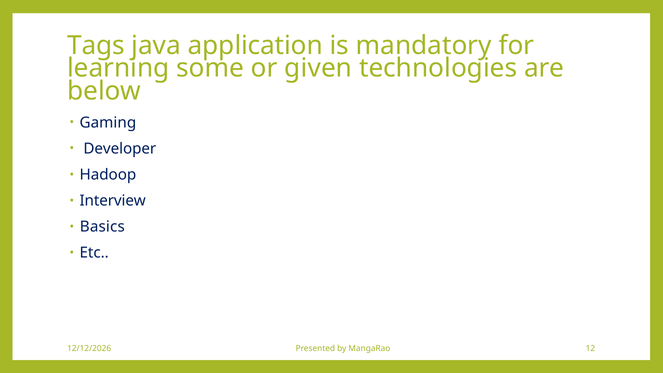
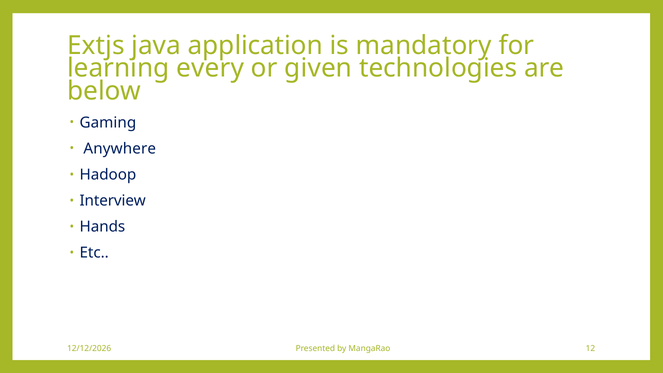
Tags: Tags -> Extjs (96, 45)
some: some -> every (210, 68)
Developer: Developer -> Anywhere (120, 149)
Basics: Basics -> Hands (102, 227)
